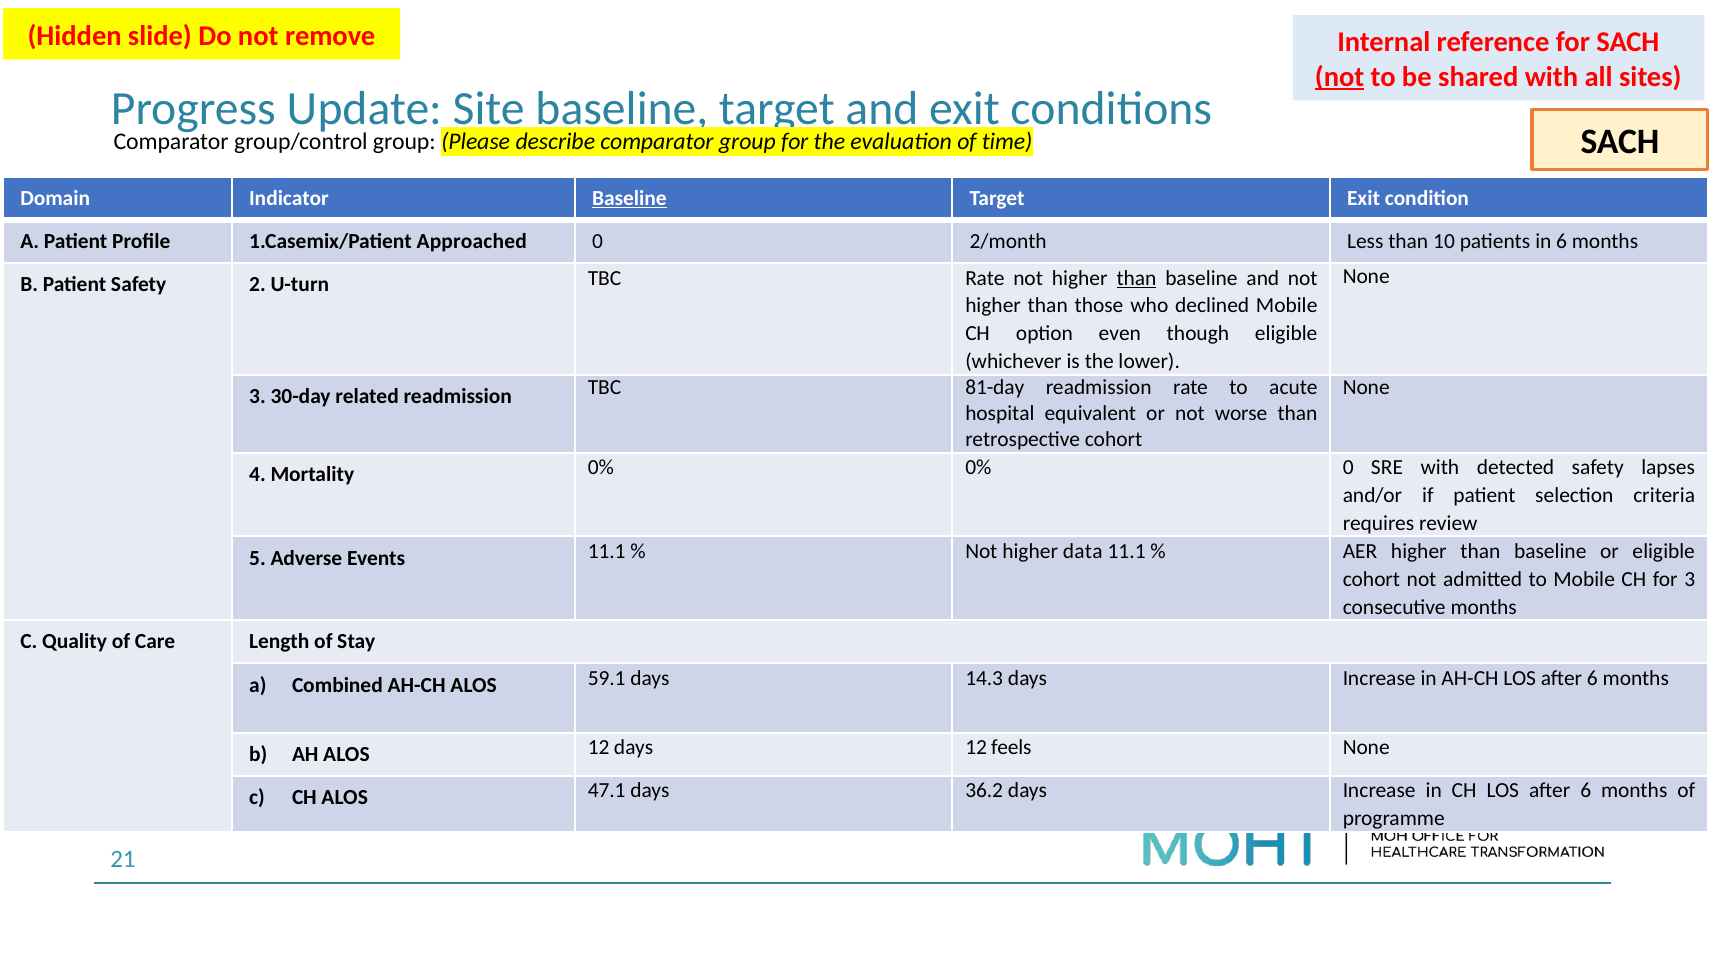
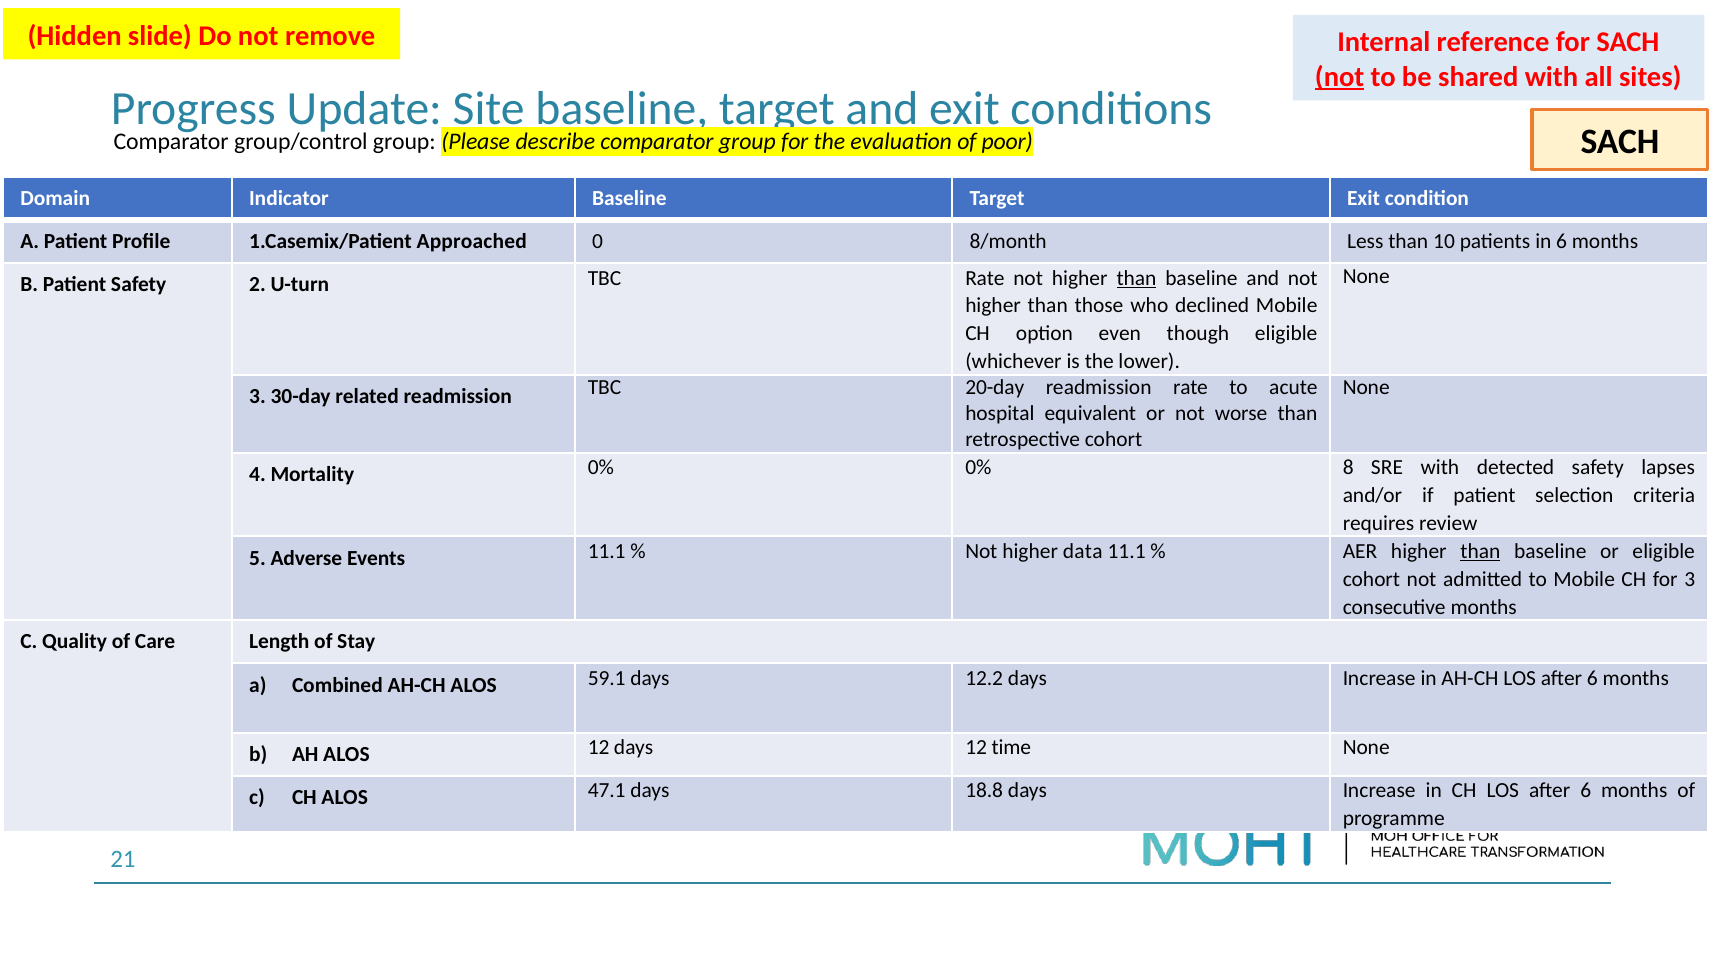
time: time -> poor (1007, 142)
Baseline underline: present -> none (629, 198)
2/month: 2/month -> 8/month (1008, 242)
81-day: 81-day -> 20-day (995, 388)
0% 0: 0 -> 8 (1348, 468)
than underline: none -> present (1480, 552)
14.3: 14.3 -> 12.2 (984, 678)
feels: feels -> time (1011, 748)
36.2: 36.2 -> 18.8 (984, 791)
